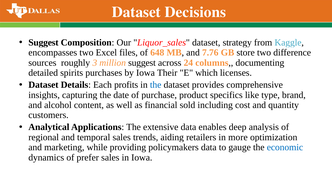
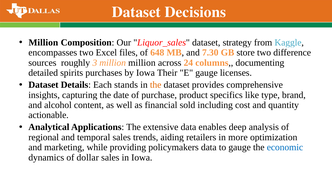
Suggest: Suggest -> Million (43, 42)
7.76: 7.76 -> 7.30 (210, 53)
million suggest: suggest -> million (142, 63)
E which: which -> gauge (207, 73)
profits: profits -> stands (126, 85)
the colour: blue -> orange (156, 85)
customers: customers -> actionable (49, 115)
prefer: prefer -> dollar (88, 157)
